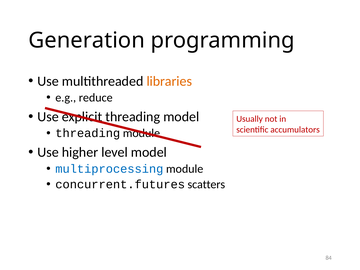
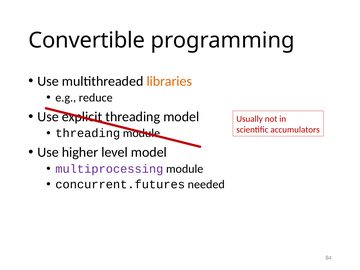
Generation: Generation -> Convertible (87, 40)
multiprocessing colour: blue -> purple (109, 169)
scatters: scatters -> needed (206, 184)
